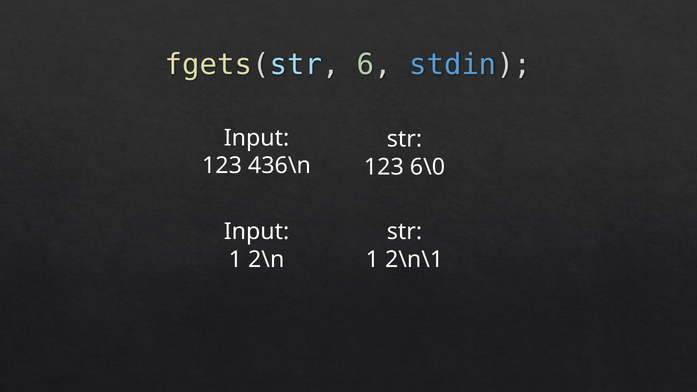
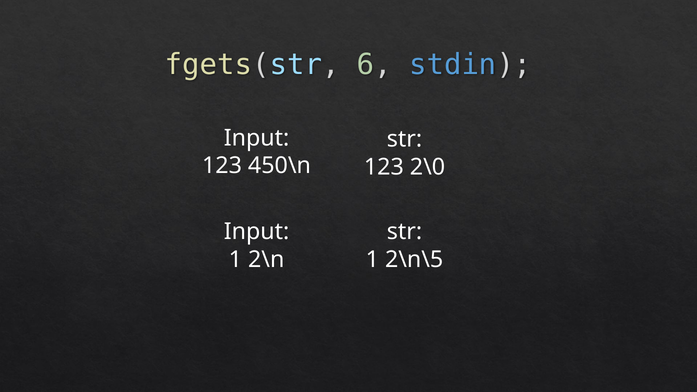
436\n: 436\n -> 450\n (279, 166)
6\0: 6\0 -> 2\0 (427, 167)
2\n\1: 2\n\1 -> 2\n\5 (414, 260)
